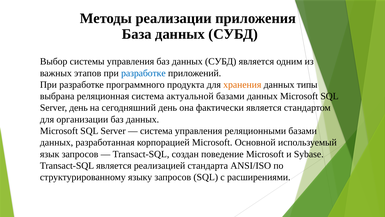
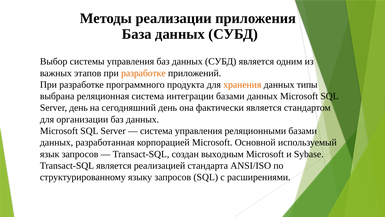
разработке colour: blue -> orange (143, 73)
актуальной: актуальной -> интеграции (190, 96)
поведение: поведение -> выходным (222, 154)
